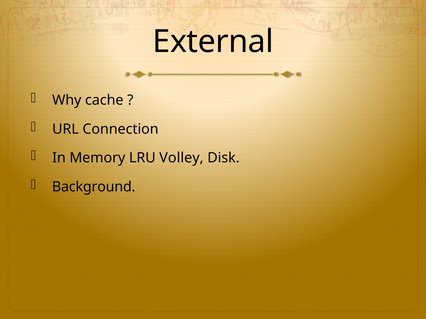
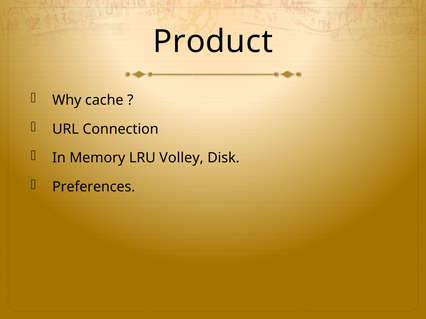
External: External -> Product (213, 42)
Background: Background -> Preferences (94, 187)
